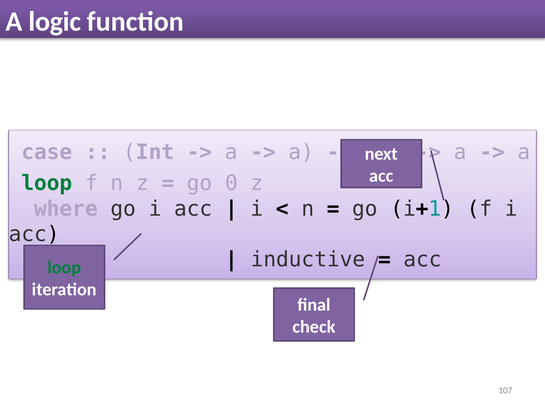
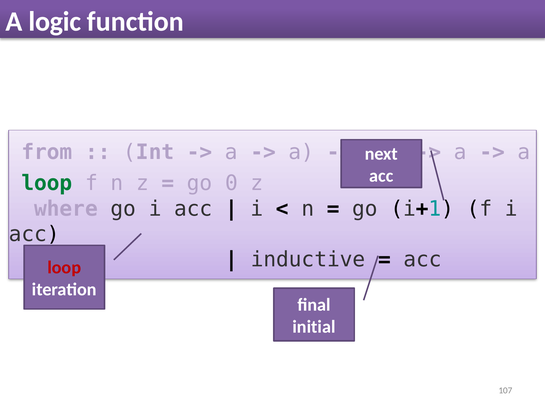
case: case -> from (47, 152)
loop colour: green -> red (64, 267)
check: check -> initial (314, 327)
